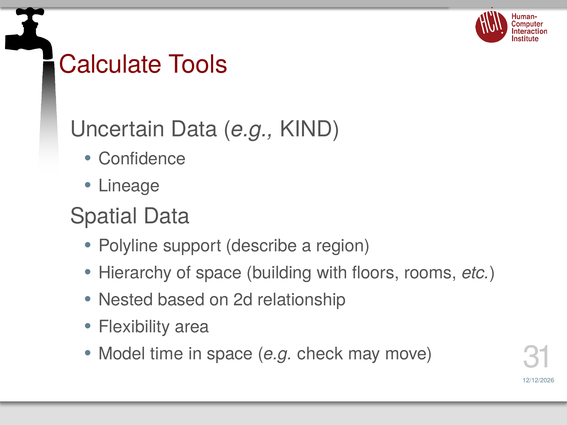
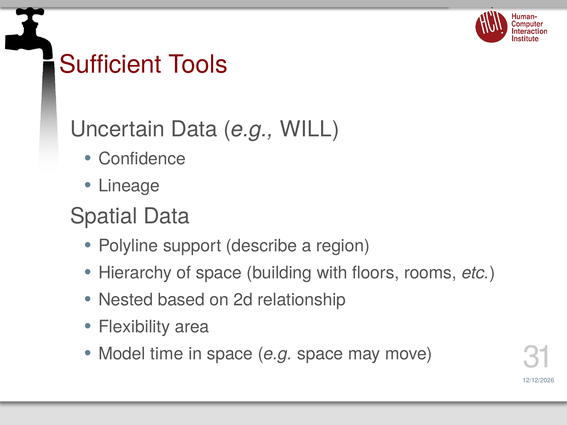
Calculate: Calculate -> Sufficient (110, 64)
KIND: KIND -> WILL (310, 129)
e.g check: check -> space (320, 354)
